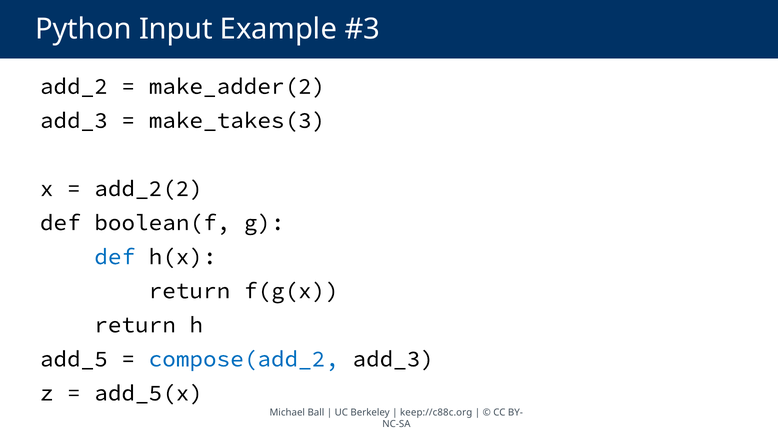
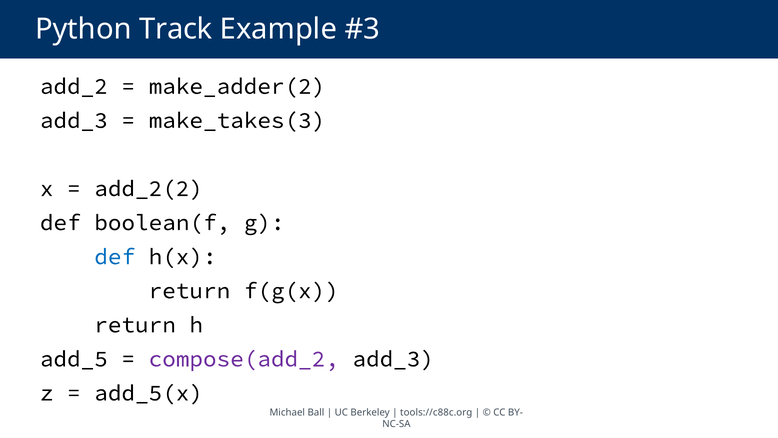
Input: Input -> Track (176, 29)
compose(add_2 colour: blue -> purple (244, 359)
keep://c88c.org: keep://c88c.org -> tools://c88c.org (436, 412)
